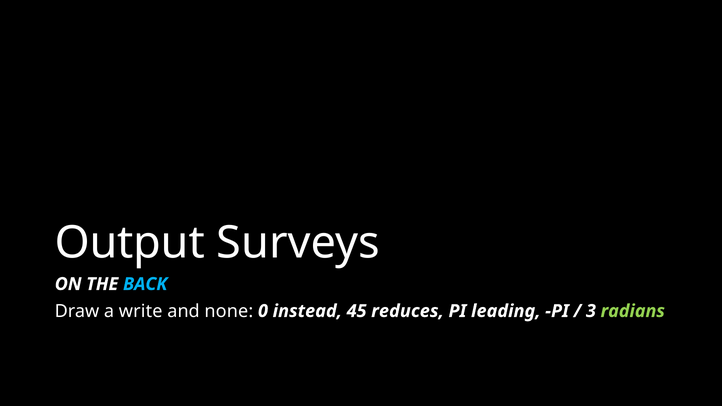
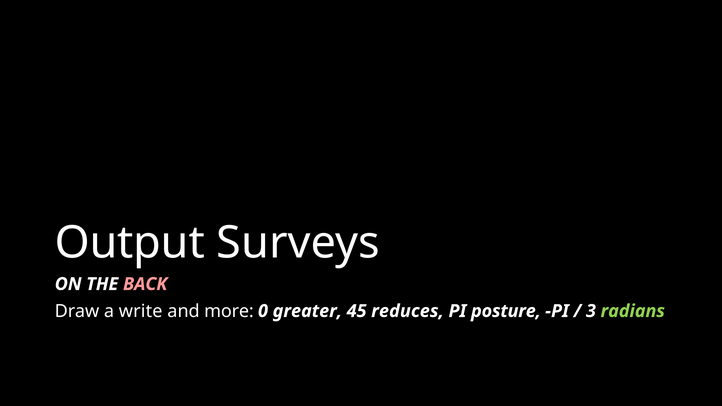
BACK colour: light blue -> pink (145, 284)
none: none -> more (229, 311)
instead: instead -> greater (307, 311)
leading: leading -> posture (506, 311)
